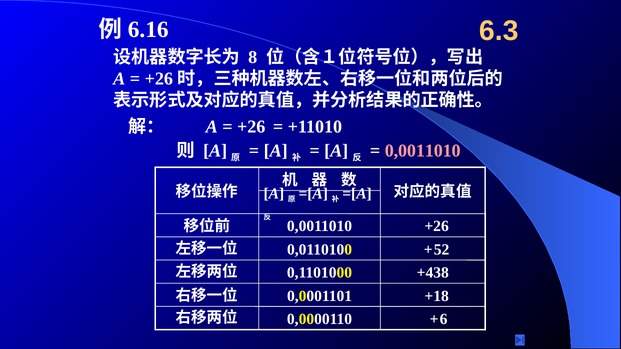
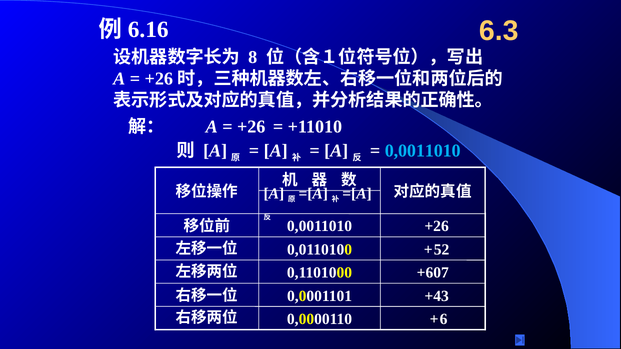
0,0011010 colour: pink -> light blue (423, 151)
+438: +438 -> +607 (433, 273)
+18: +18 -> +43 (437, 296)
